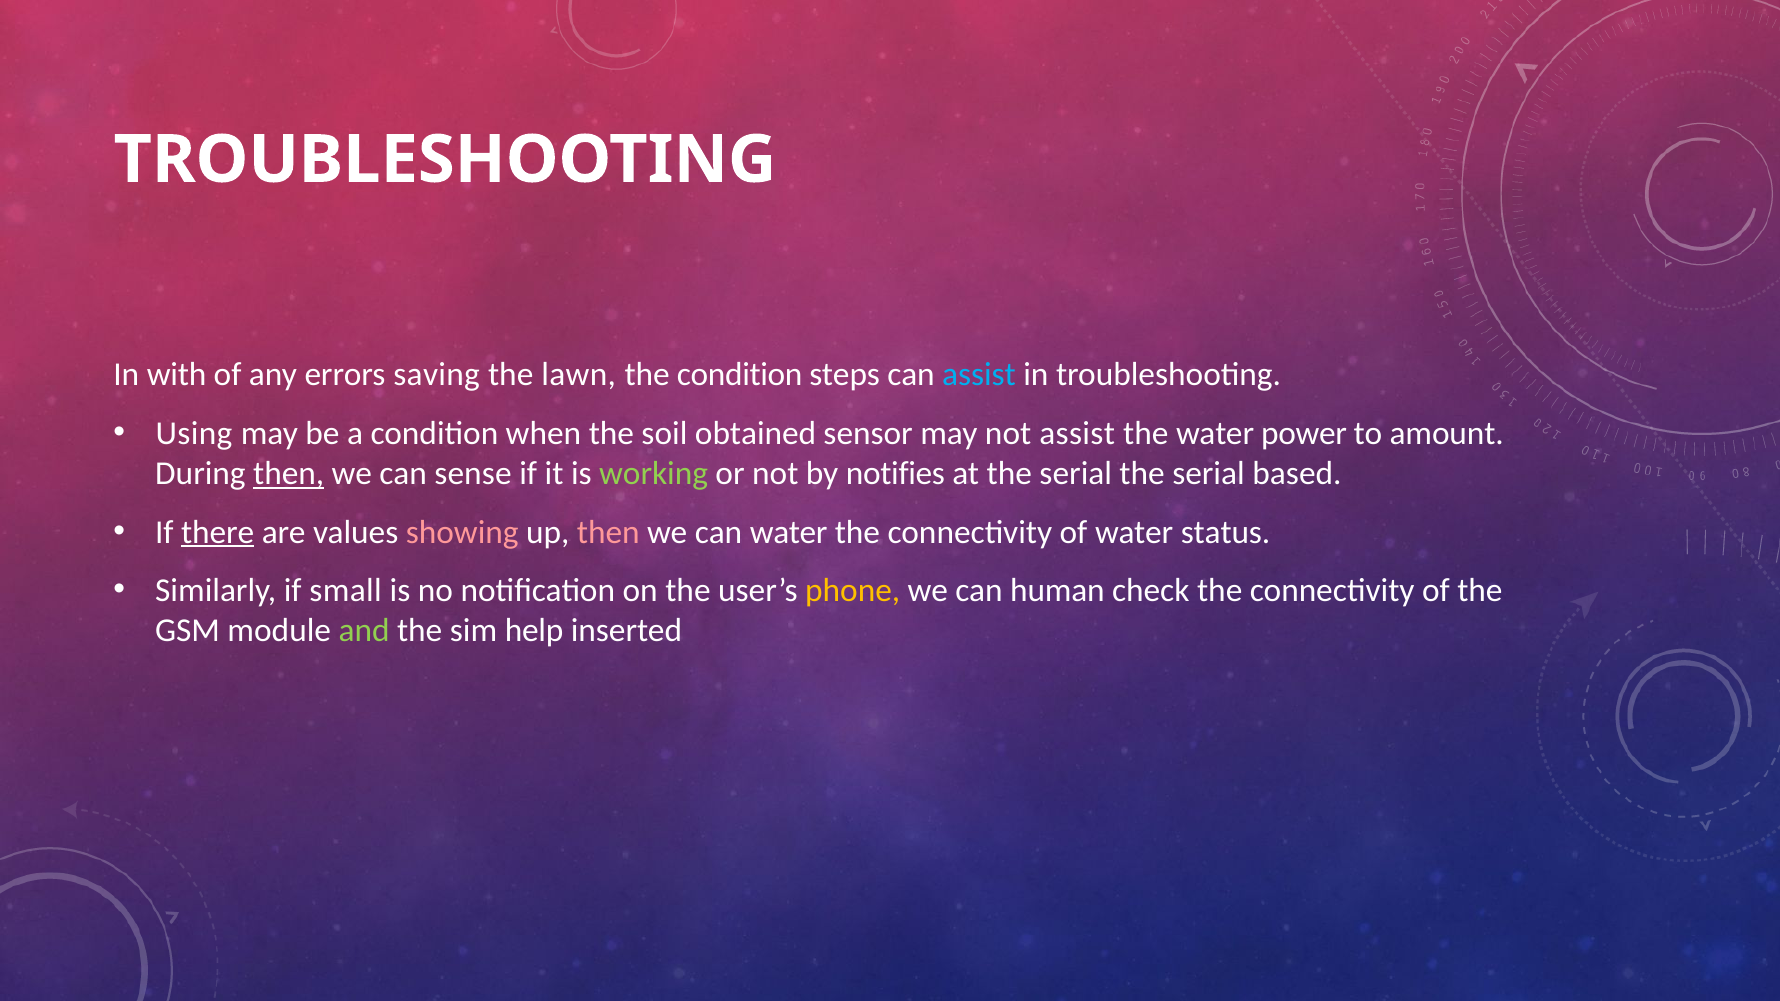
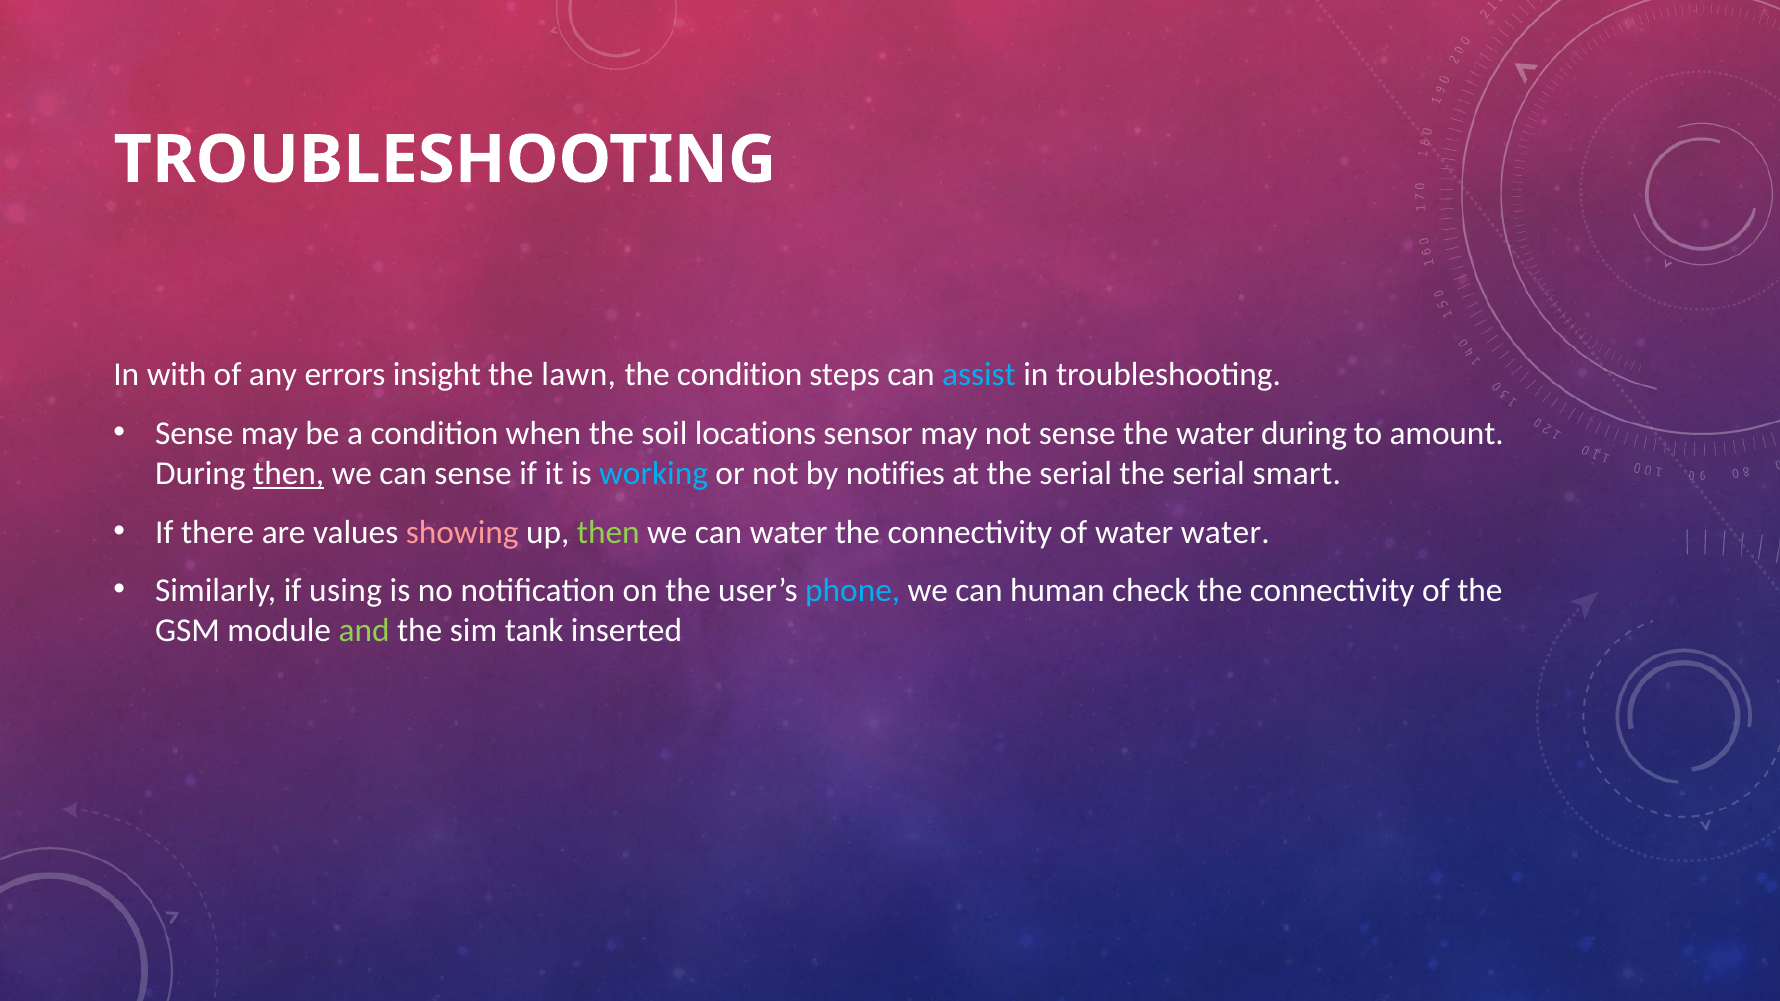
saving: saving -> insight (437, 375)
Using: Using -> Sense (194, 434)
obtained: obtained -> locations (756, 434)
not assist: assist -> sense (1077, 434)
water power: power -> during (1304, 434)
working colour: light green -> light blue (654, 474)
based: based -> smart (1297, 474)
there underline: present -> none (218, 532)
then colour: pink -> light green (608, 532)
water status: status -> water (1225, 532)
small: small -> using (346, 591)
phone colour: yellow -> light blue (853, 591)
help: help -> tank (534, 631)
